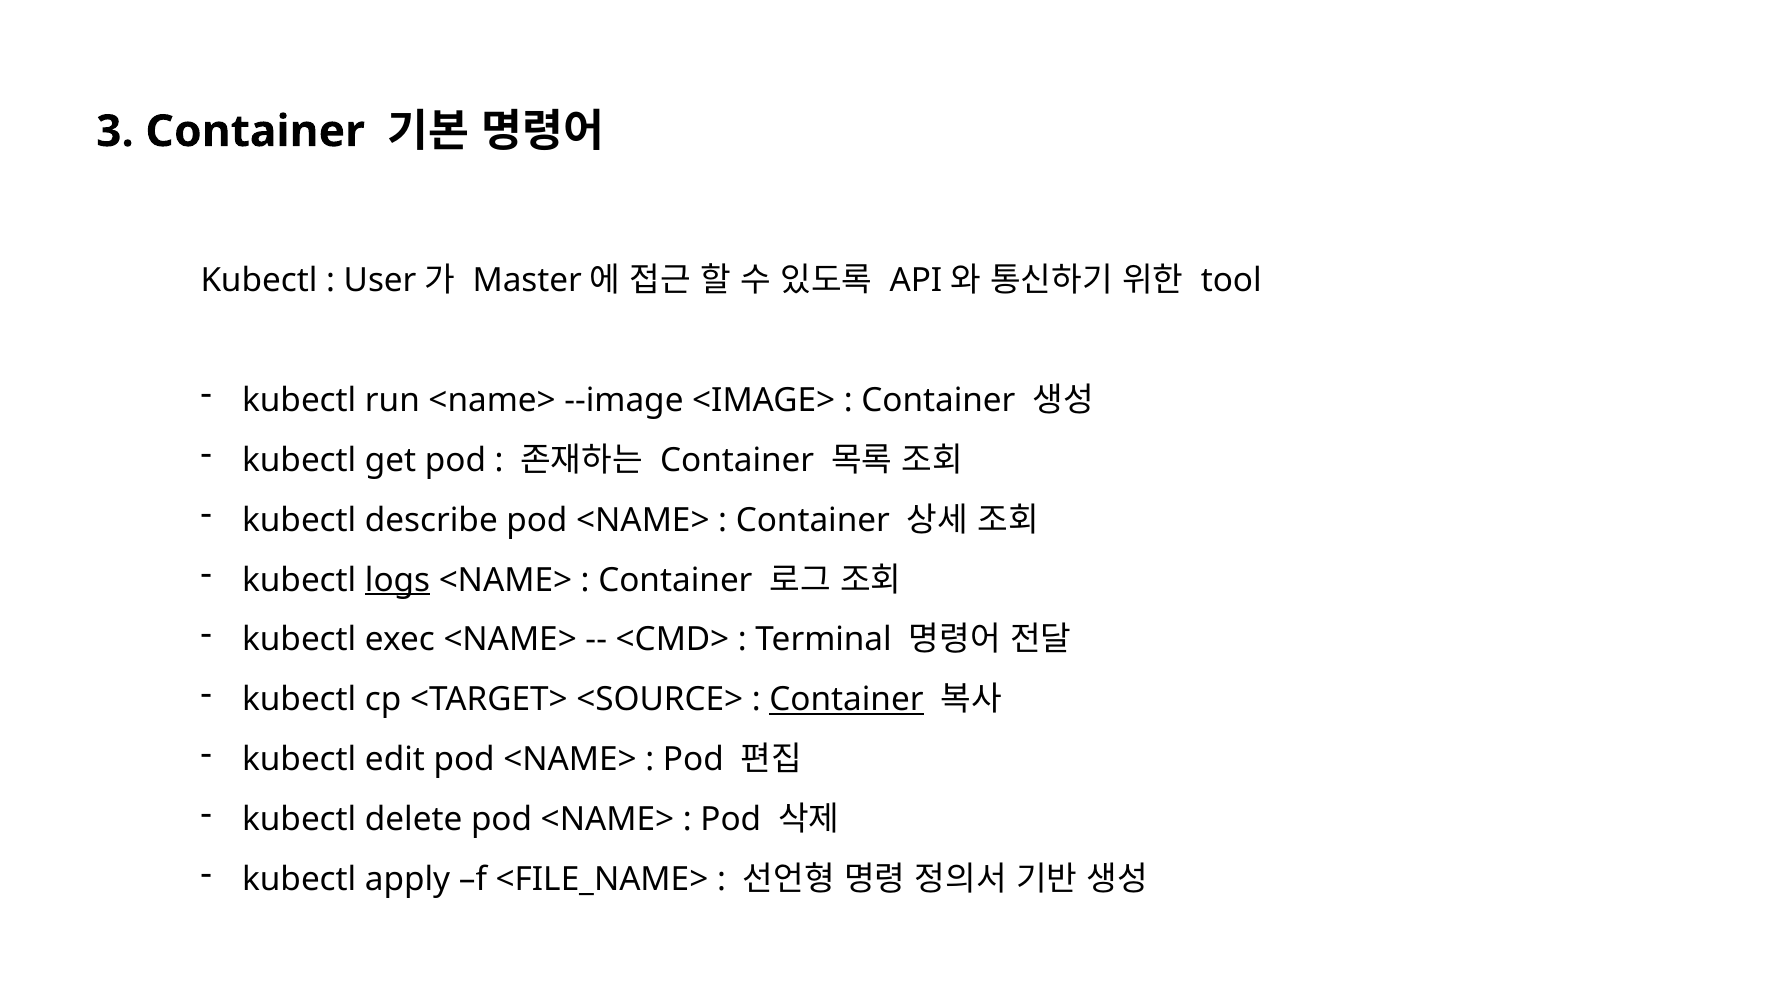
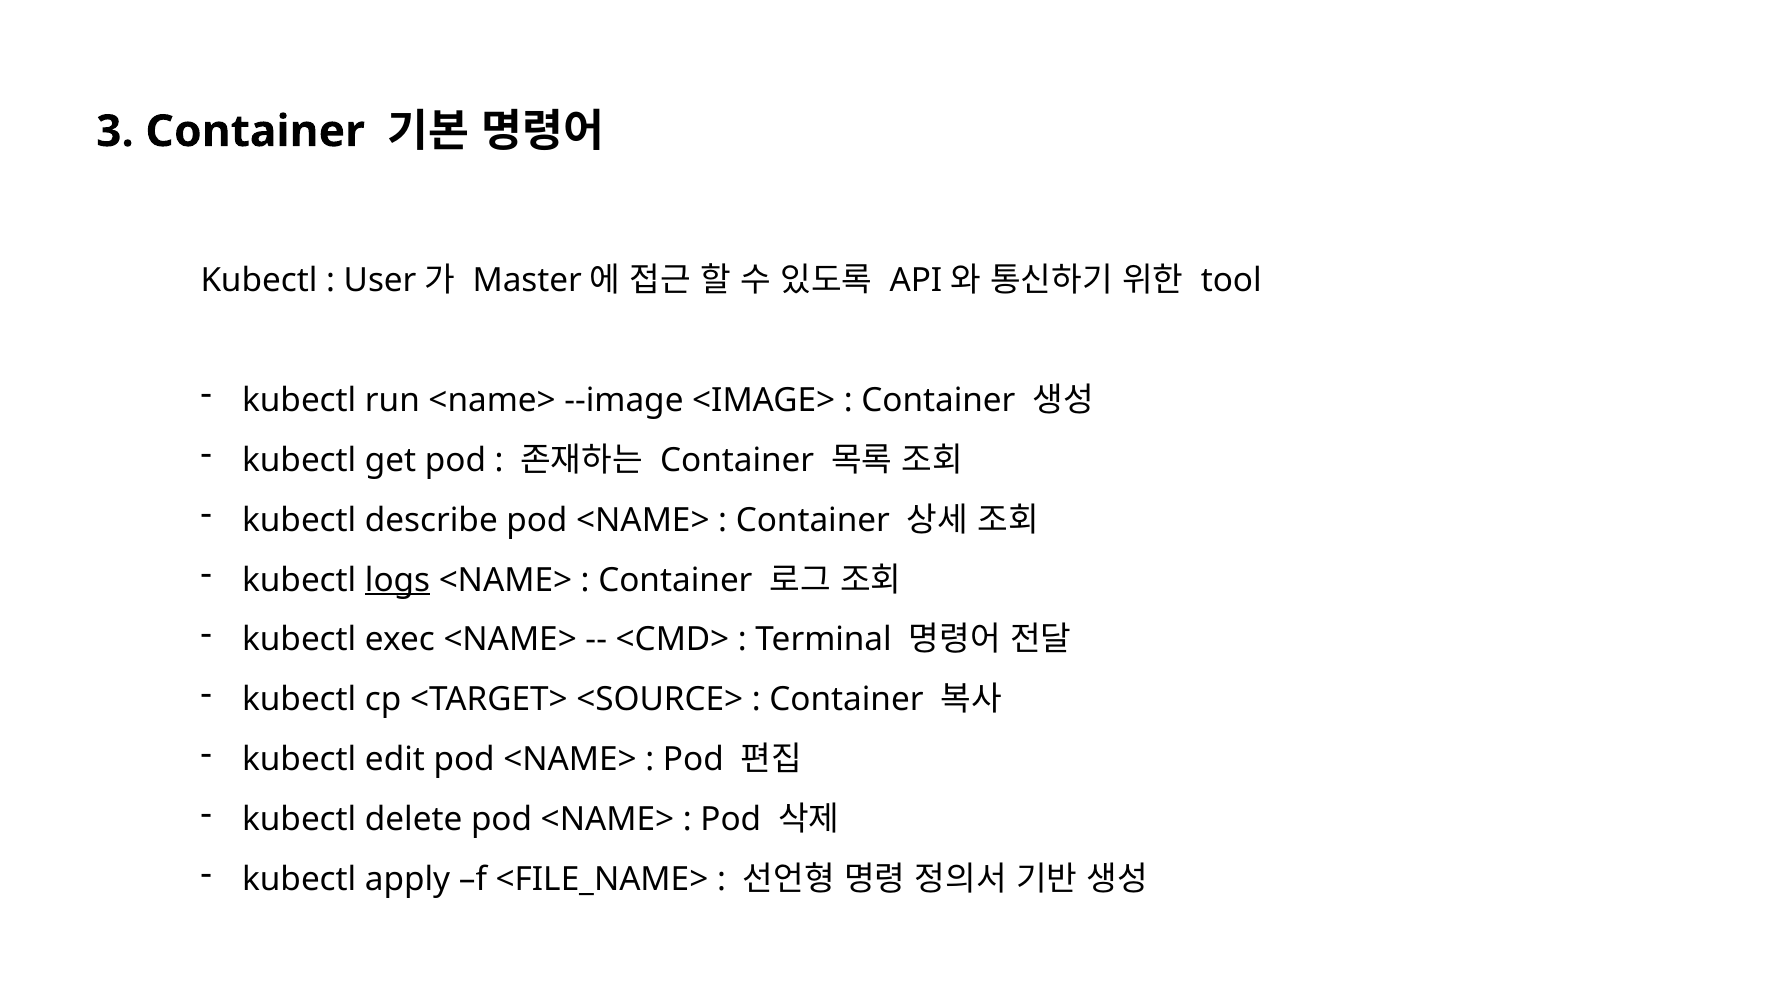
Container underline: present -> none (846, 700)
